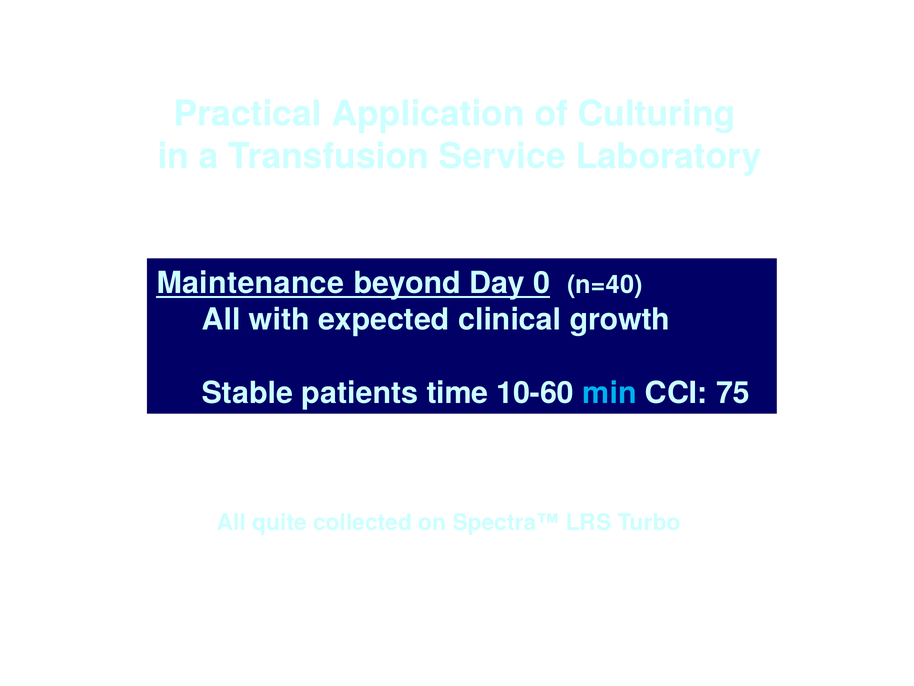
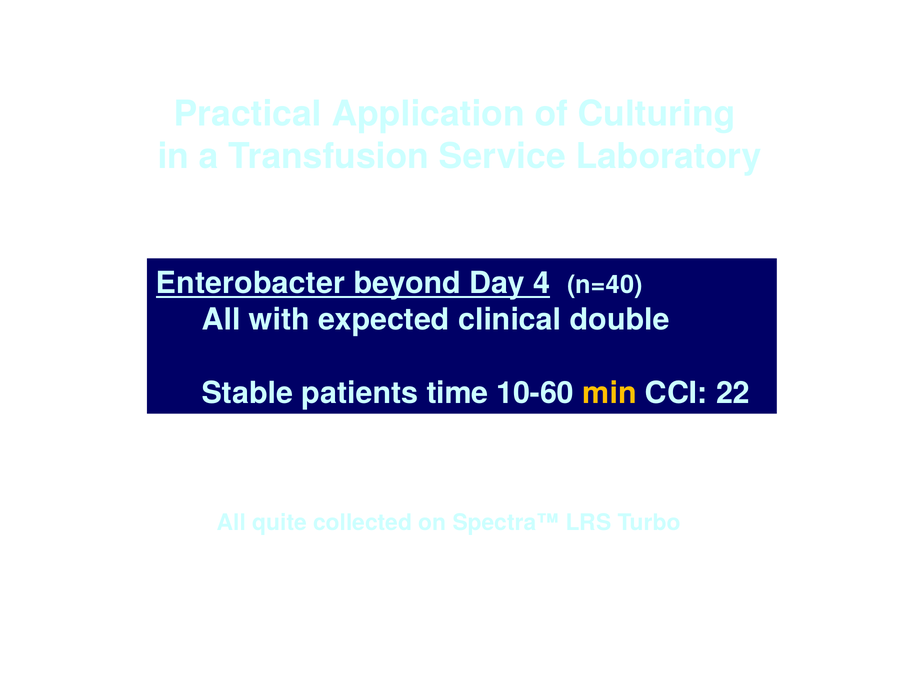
Maintenance: Maintenance -> Enterobacter (250, 283)
0: 0 -> 4 (542, 283)
growth: growth -> double (620, 320)
min colour: light blue -> yellow (610, 393)
75: 75 -> 22 (733, 393)
